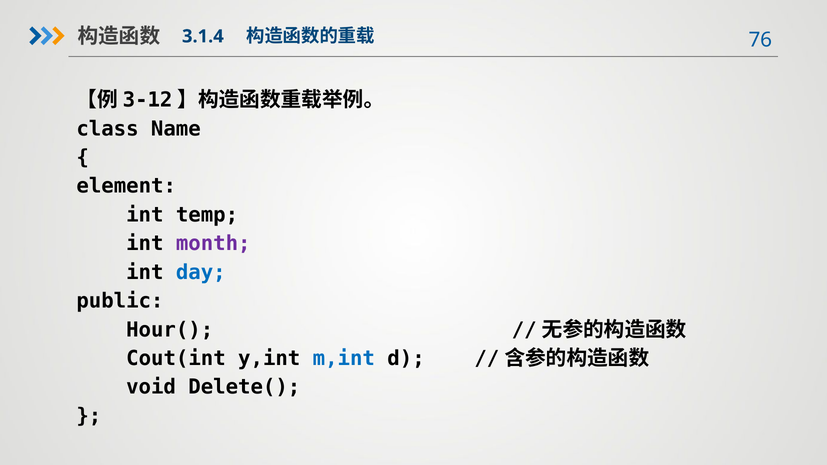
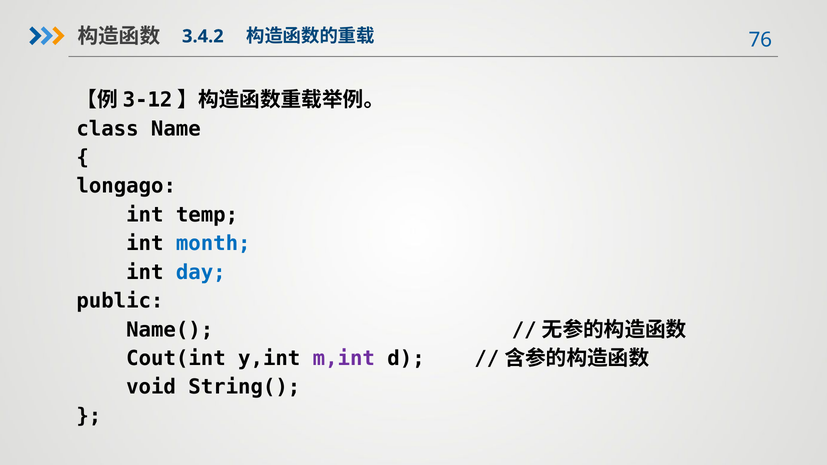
3.1.4: 3.1.4 -> 3.4.2 (203, 36)
element: element -> longago (126, 186)
month colour: purple -> blue (213, 244)
Hour(: Hour( -> Name( (170, 330)
m,int colour: blue -> purple (344, 359)
Delete(: Delete( -> String( (244, 387)
